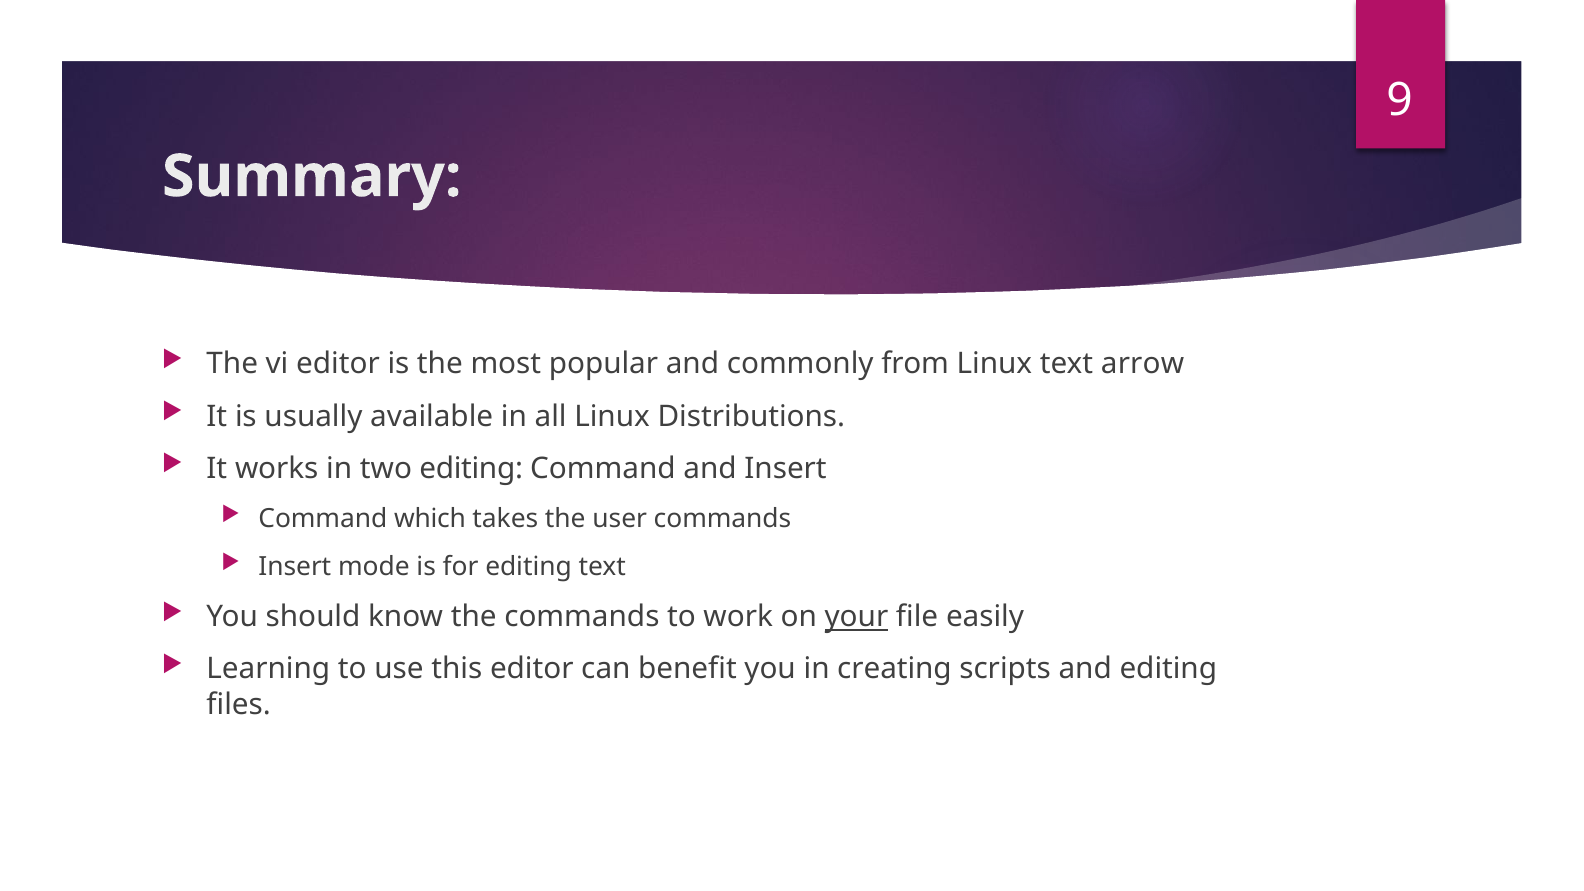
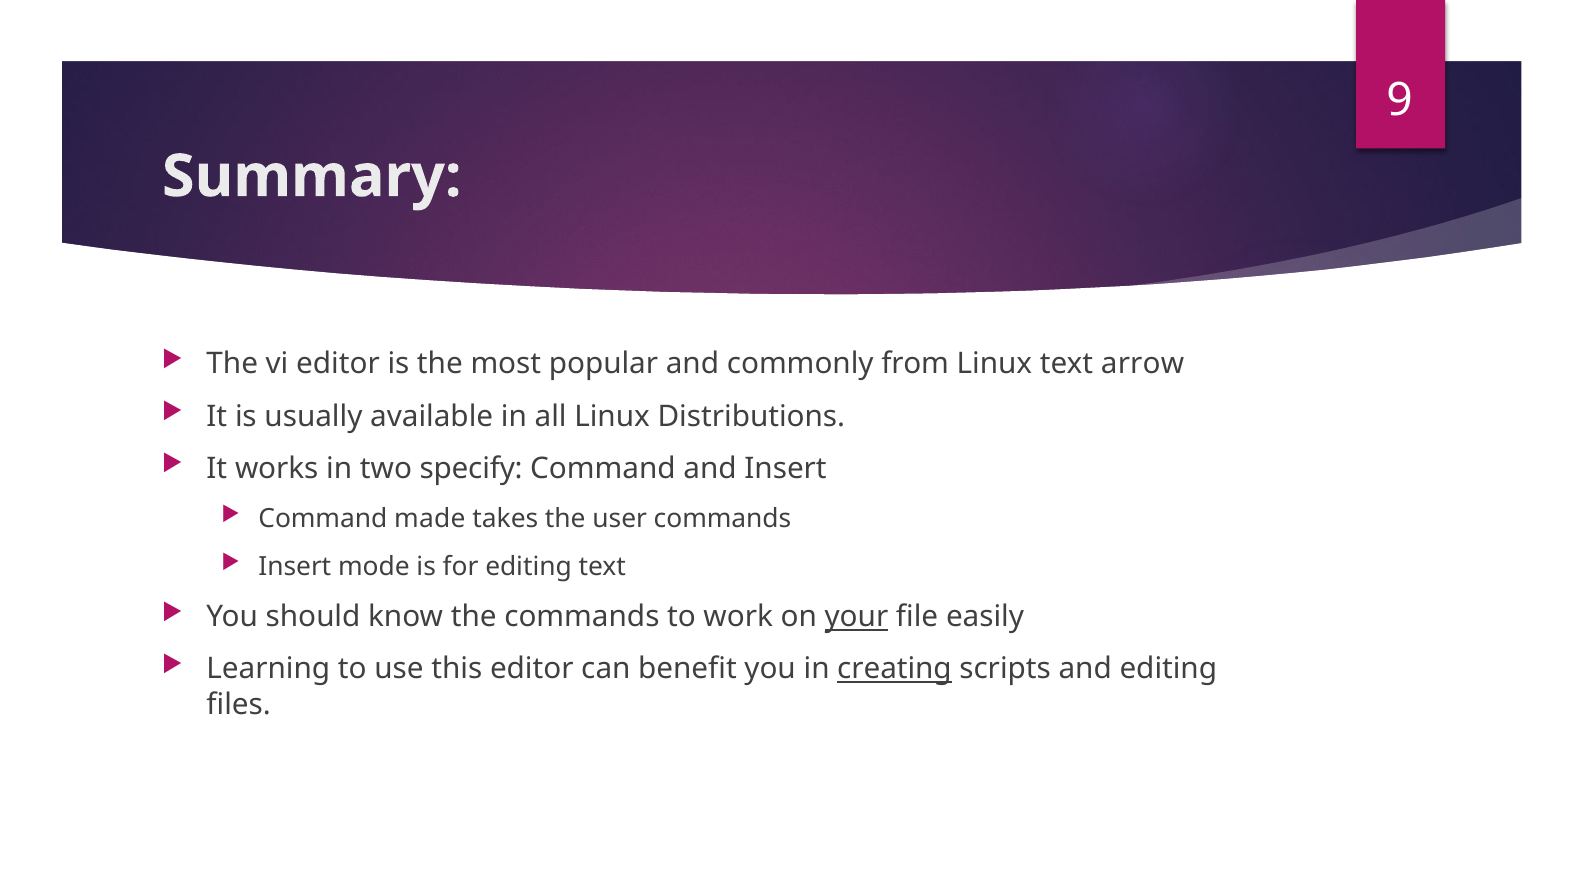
two editing: editing -> specify (471, 468)
which: which -> made (430, 518)
creating underline: none -> present (894, 669)
